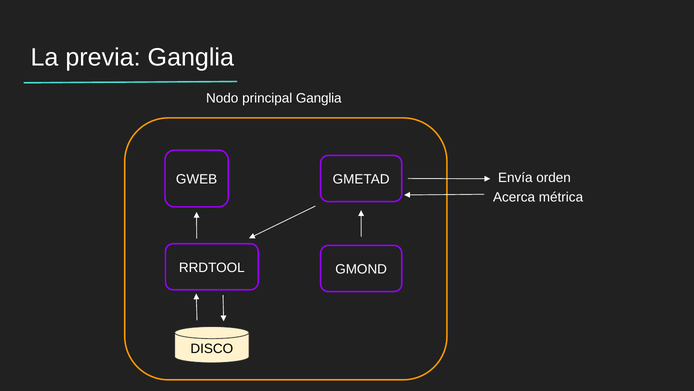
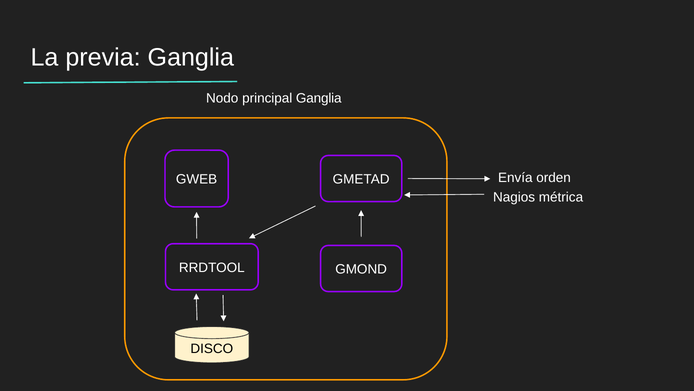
Acerca: Acerca -> Nagios (514, 197)
